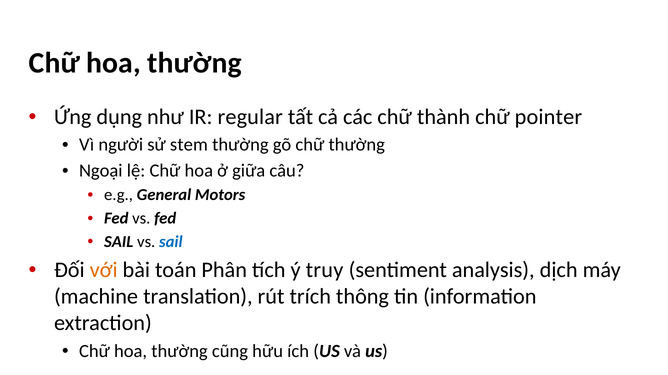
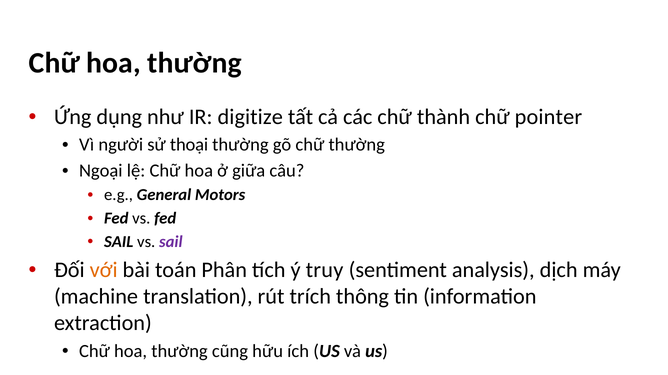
regular: regular -> digitize (250, 117)
stem: stem -> thoại (189, 145)
sail colour: blue -> purple (171, 242)
